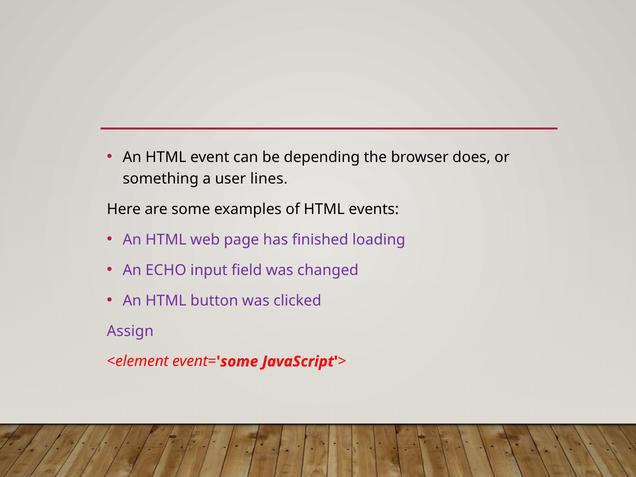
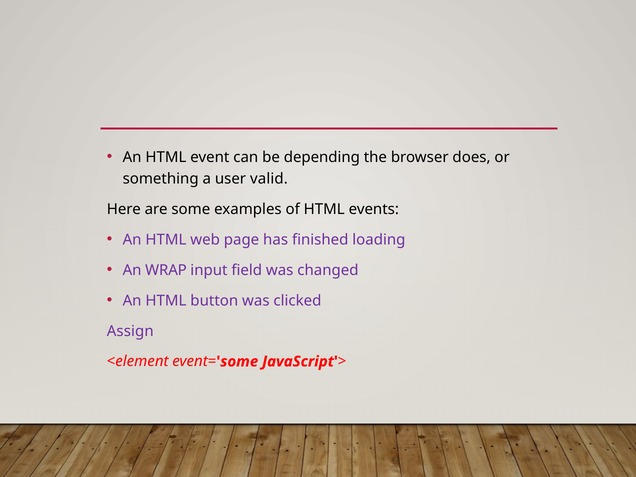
lines: lines -> valid (269, 179)
ECHO: ECHO -> WRAP (166, 270)
